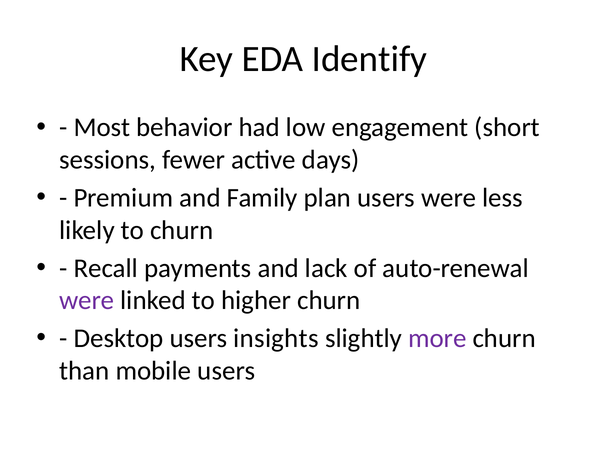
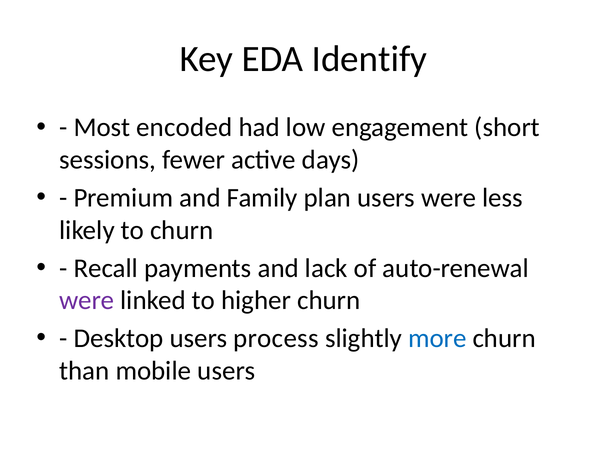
behavior: behavior -> encoded (184, 127)
insights: insights -> process (276, 338)
more colour: purple -> blue (437, 338)
